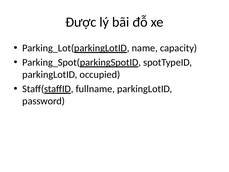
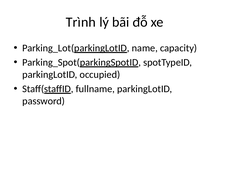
Được: Được -> Trình (81, 22)
